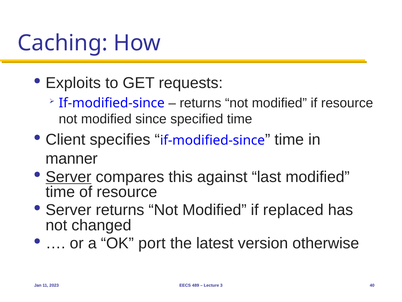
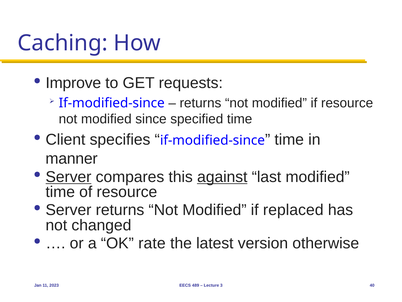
Exploits: Exploits -> Improve (73, 83)
against underline: none -> present (222, 177)
port: port -> rate (152, 243)
